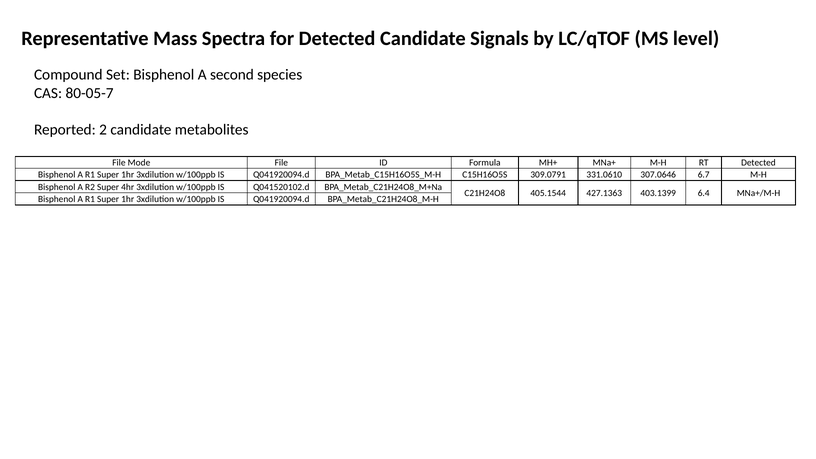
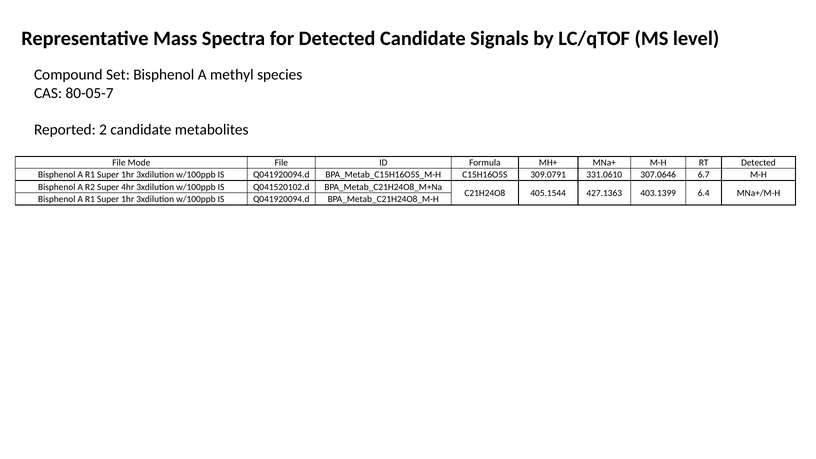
second: second -> methyl (232, 75)
